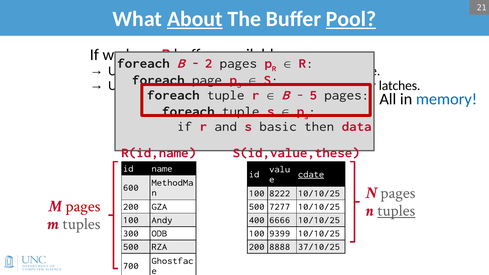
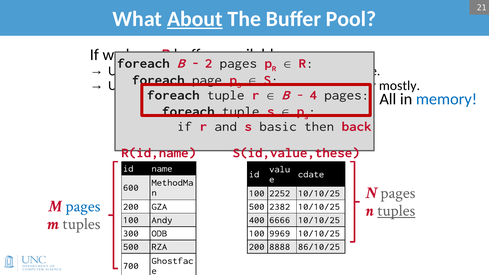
Pool underline: present -> none (351, 19)
latches: latches -> mostly (399, 86)
5: 5 -> 4 (313, 95)
data: data -> back (357, 126)
cdate underline: present -> none (311, 174)
8222: 8222 -> 2252 (280, 193)
pages colour: red -> blue (83, 206)
7277: 7277 -> 2382 (280, 207)
9399: 9399 -> 9969 (280, 233)
37/10/25: 37/10/25 -> 86/10/25 (319, 247)
